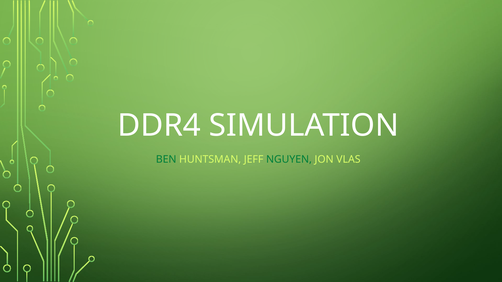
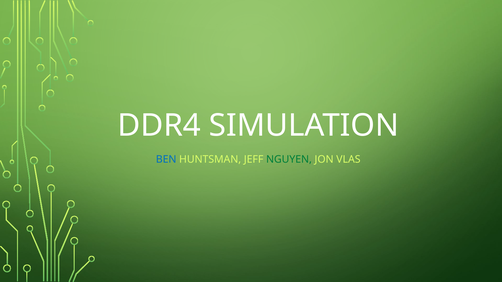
BEN colour: green -> blue (166, 160)
